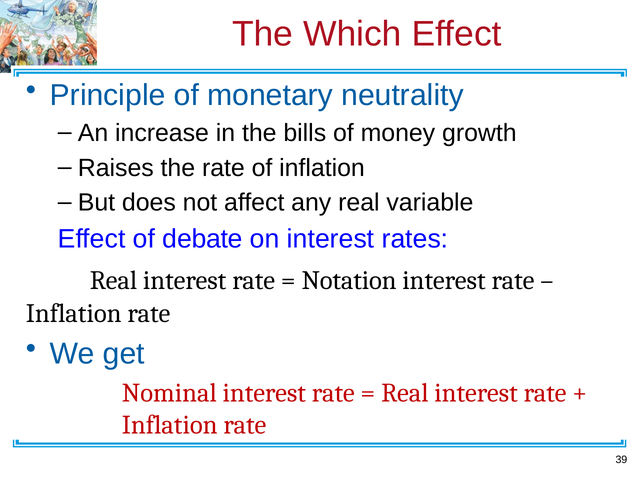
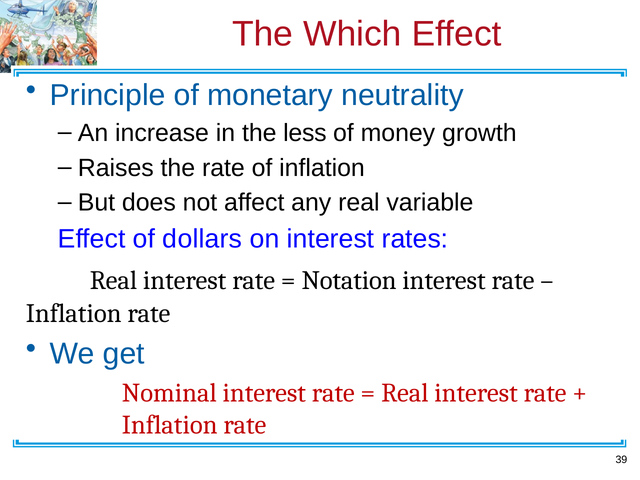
bills: bills -> less (305, 133)
debate: debate -> dollars (202, 239)
